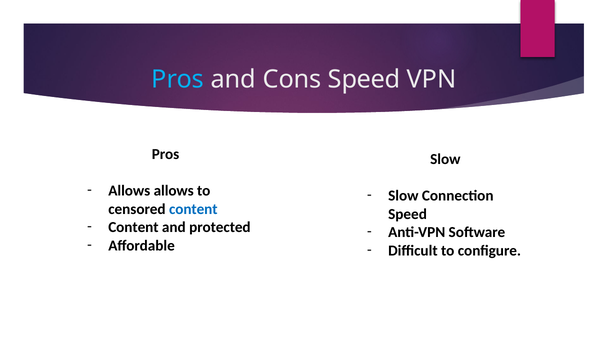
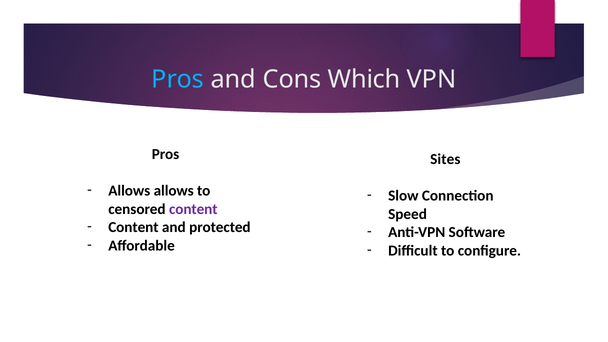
Cons Speed: Speed -> Which (364, 79)
Slow: Slow -> Sites (445, 159)
content colour: blue -> purple (193, 209)
